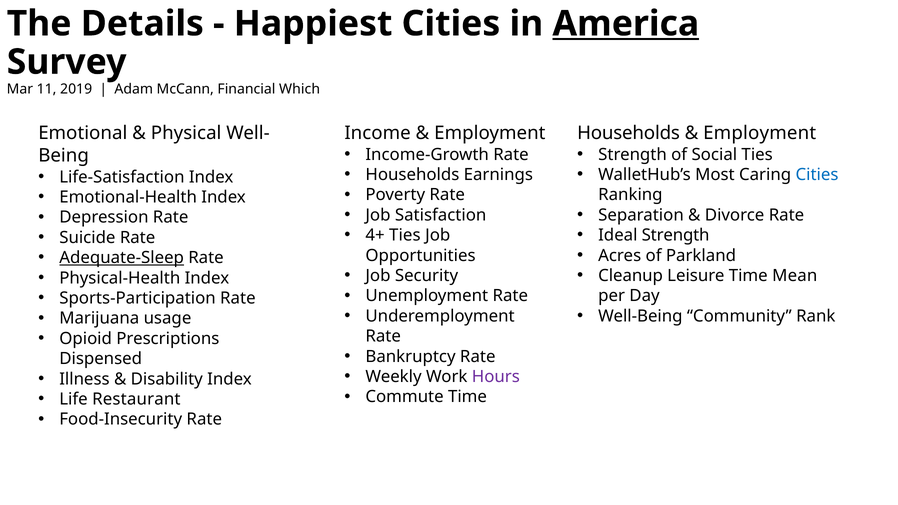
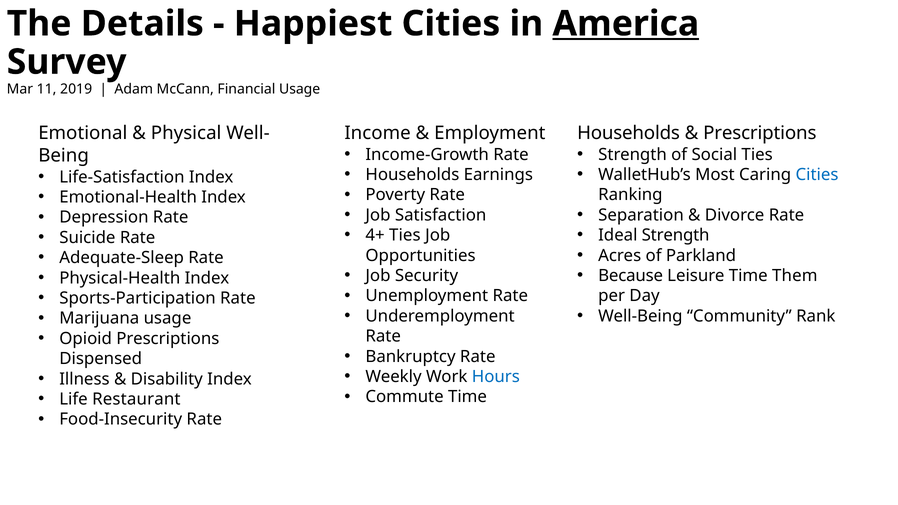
Financial Which: Which -> Usage (300, 89)
Employment: Employment -> Prescriptions (760, 133)
Adequate-Sleep underline: present -> none (122, 258)
Cleanup: Cleanup -> Because (631, 276)
Mean: Mean -> Them (795, 276)
Hours colour: purple -> blue (496, 377)
